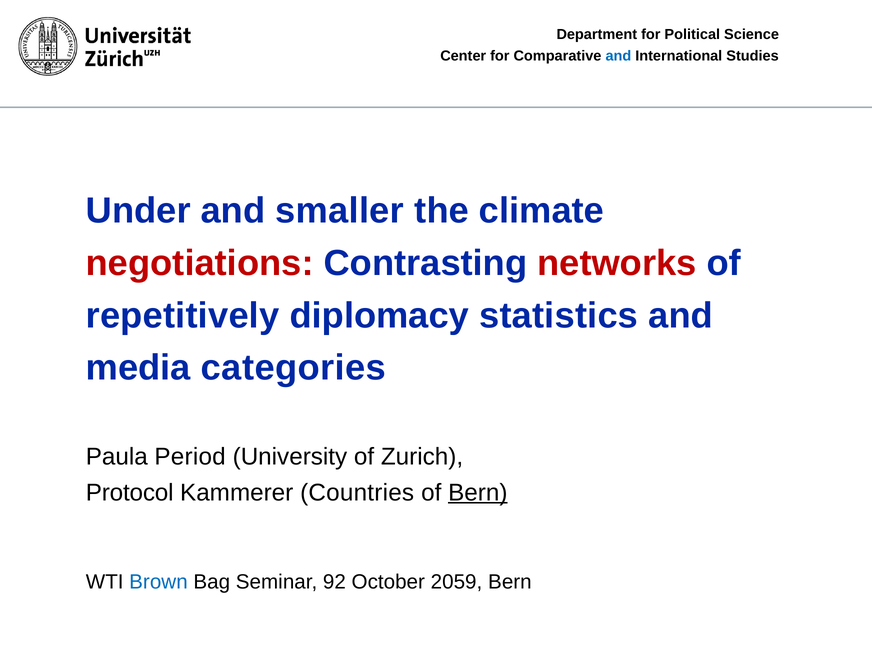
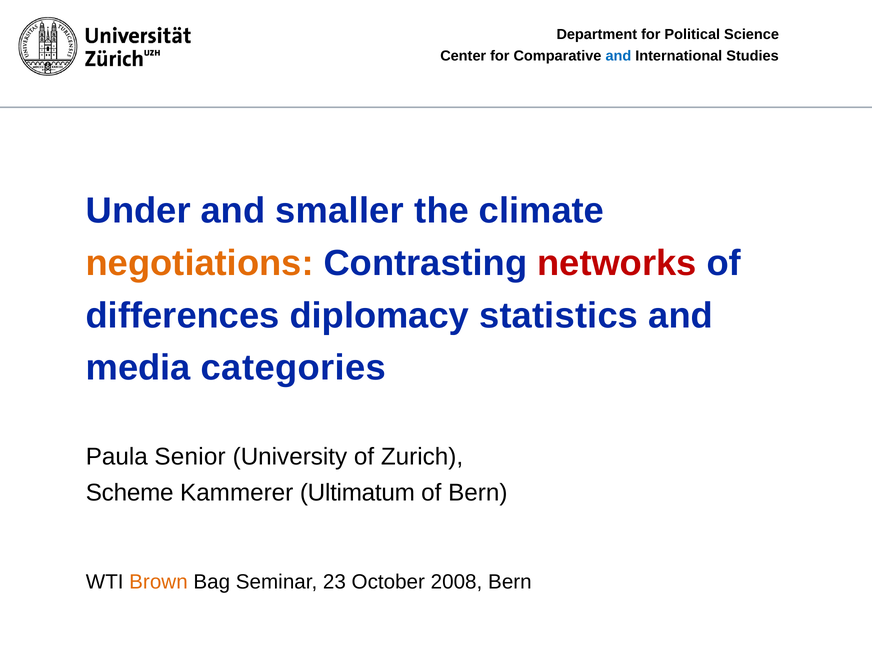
negotiations colour: red -> orange (200, 263)
repetitively: repetitively -> differences (183, 316)
Period: Period -> Senior (190, 457)
Protocol: Protocol -> Scheme (130, 493)
Countries: Countries -> Ultimatum (357, 493)
Bern underline: present -> none (478, 493)
Brown colour: blue -> orange (158, 582)
92: 92 -> 23 (334, 582)
2059: 2059 -> 2008 (457, 582)
